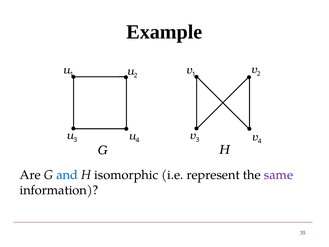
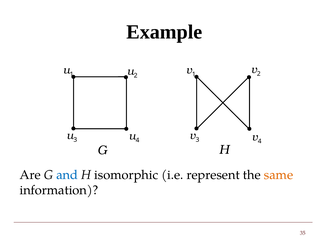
same colour: purple -> orange (279, 175)
